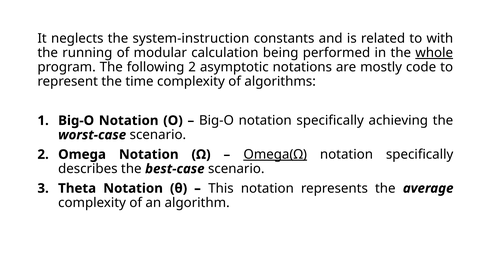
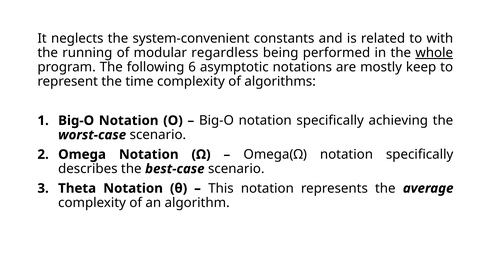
system-instruction: system-instruction -> system-convenient (191, 38)
calculation: calculation -> regardless (225, 53)
following 2: 2 -> 6 (192, 67)
code: code -> keep (421, 67)
Omega(Ω underline: present -> none (275, 155)
